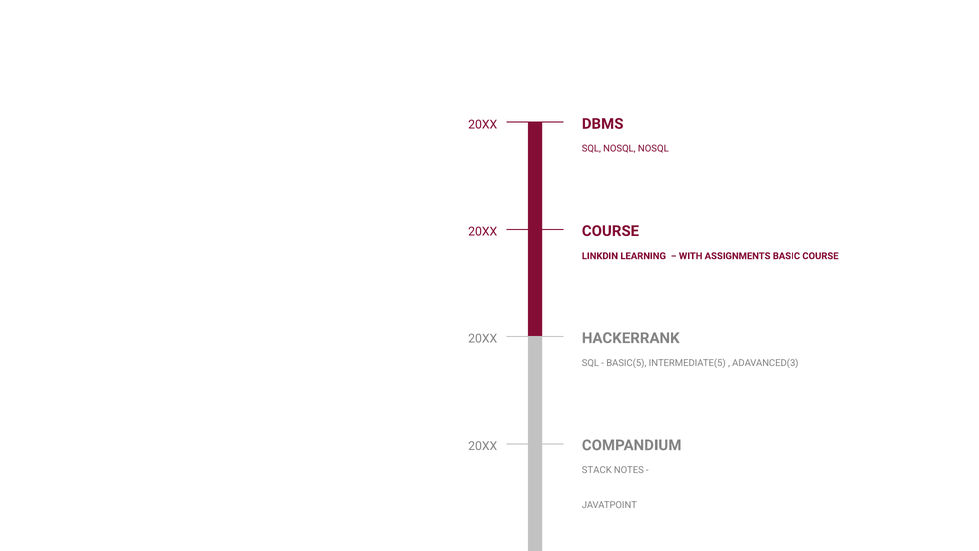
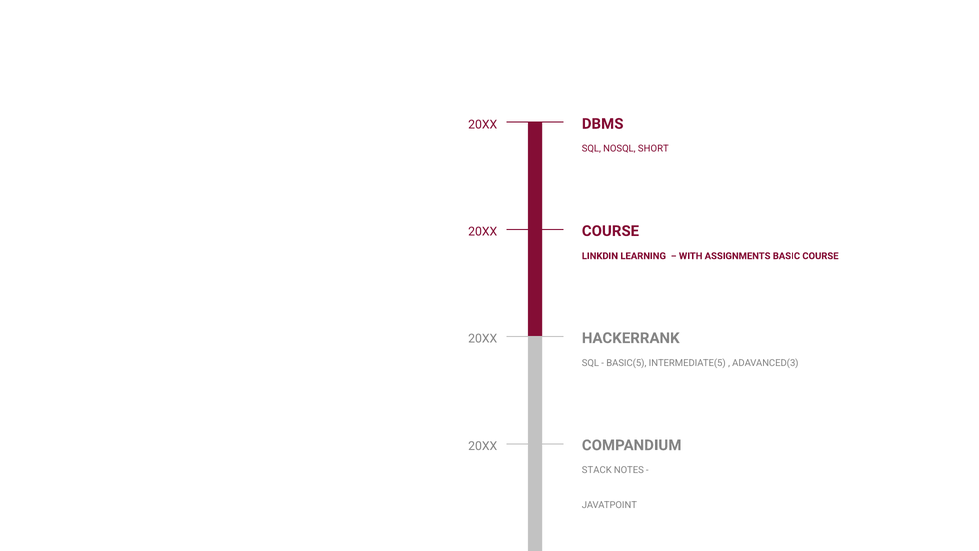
NOSQL NOSQL: NOSQL -> SHORT (653, 149)
